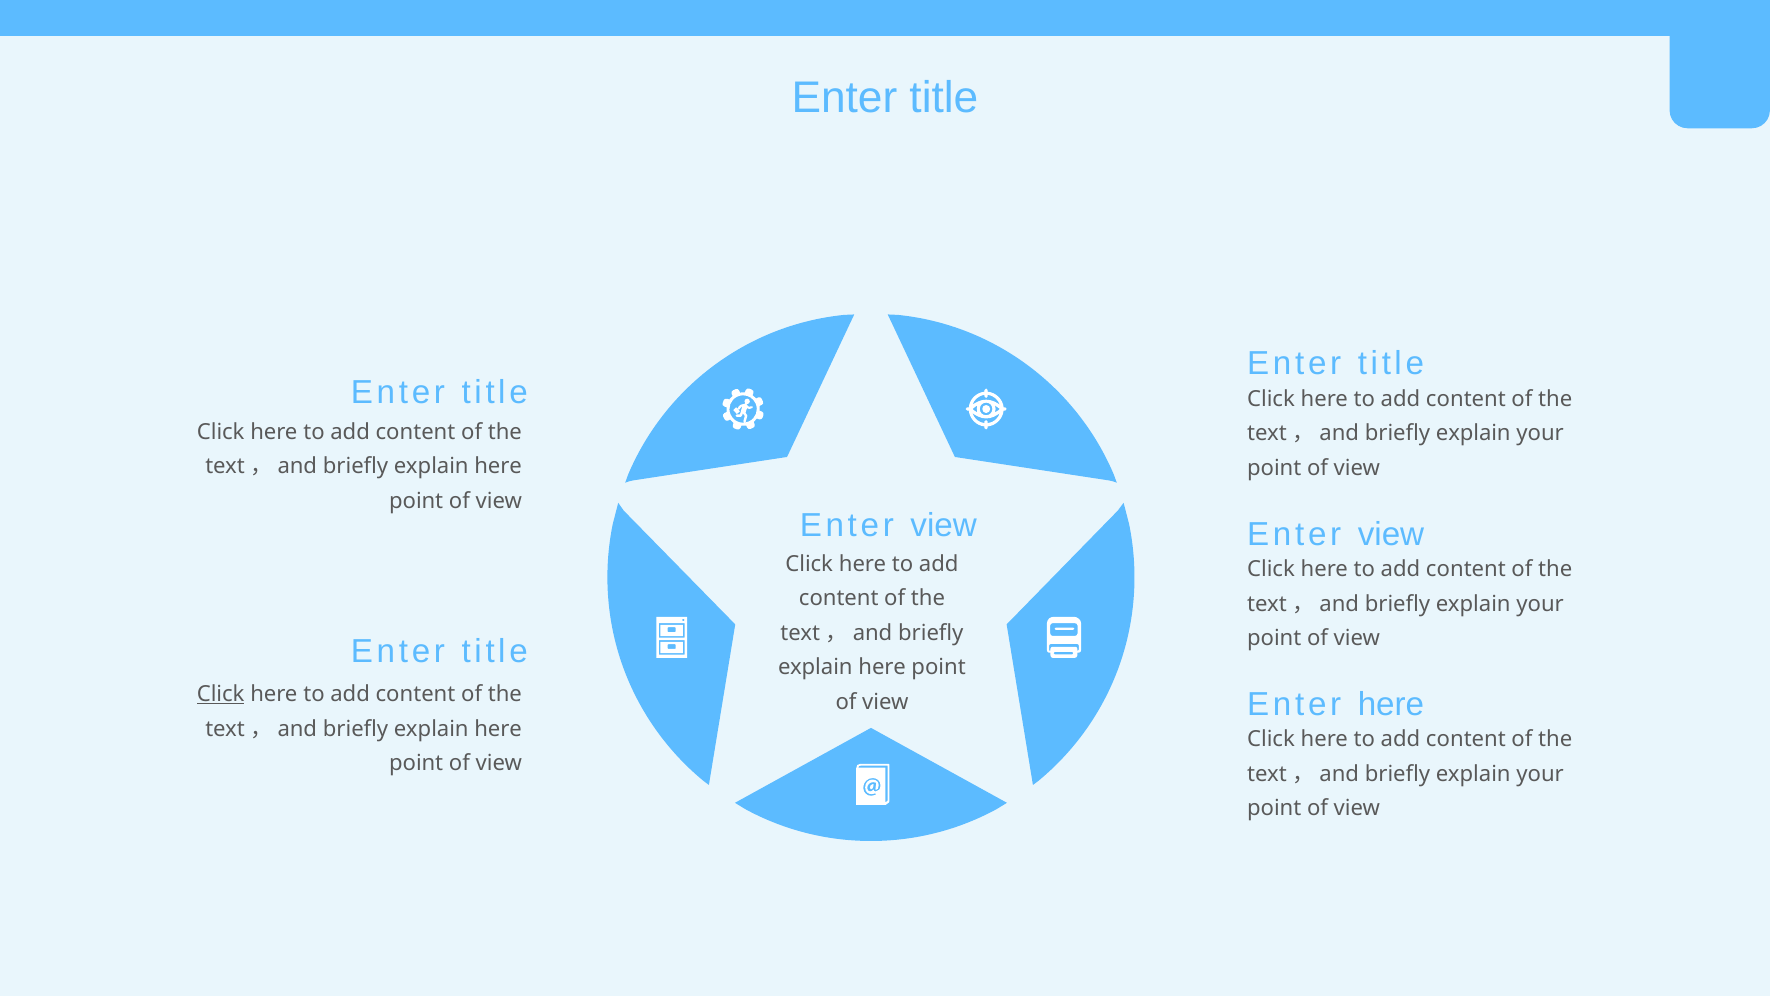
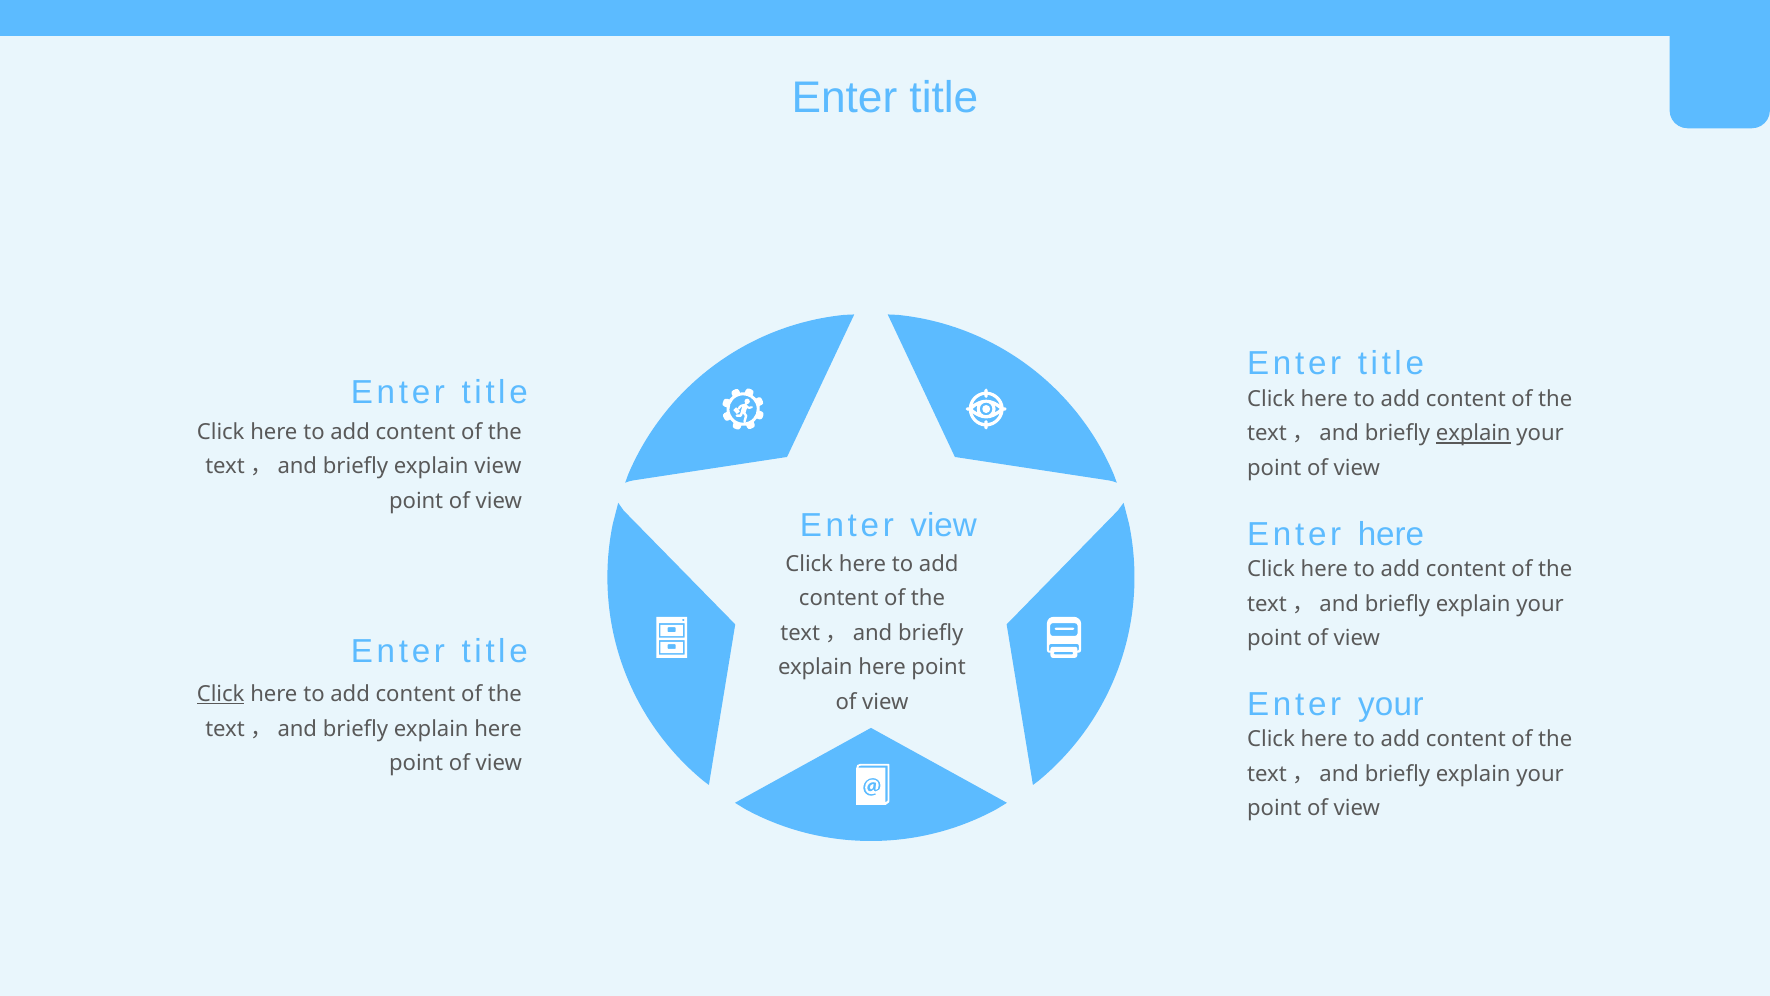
explain underline: none -> present (1473, 433)
here: here -> view (498, 466)
view: view -> here (1391, 534)
Enter here: here -> your (1391, 704)
